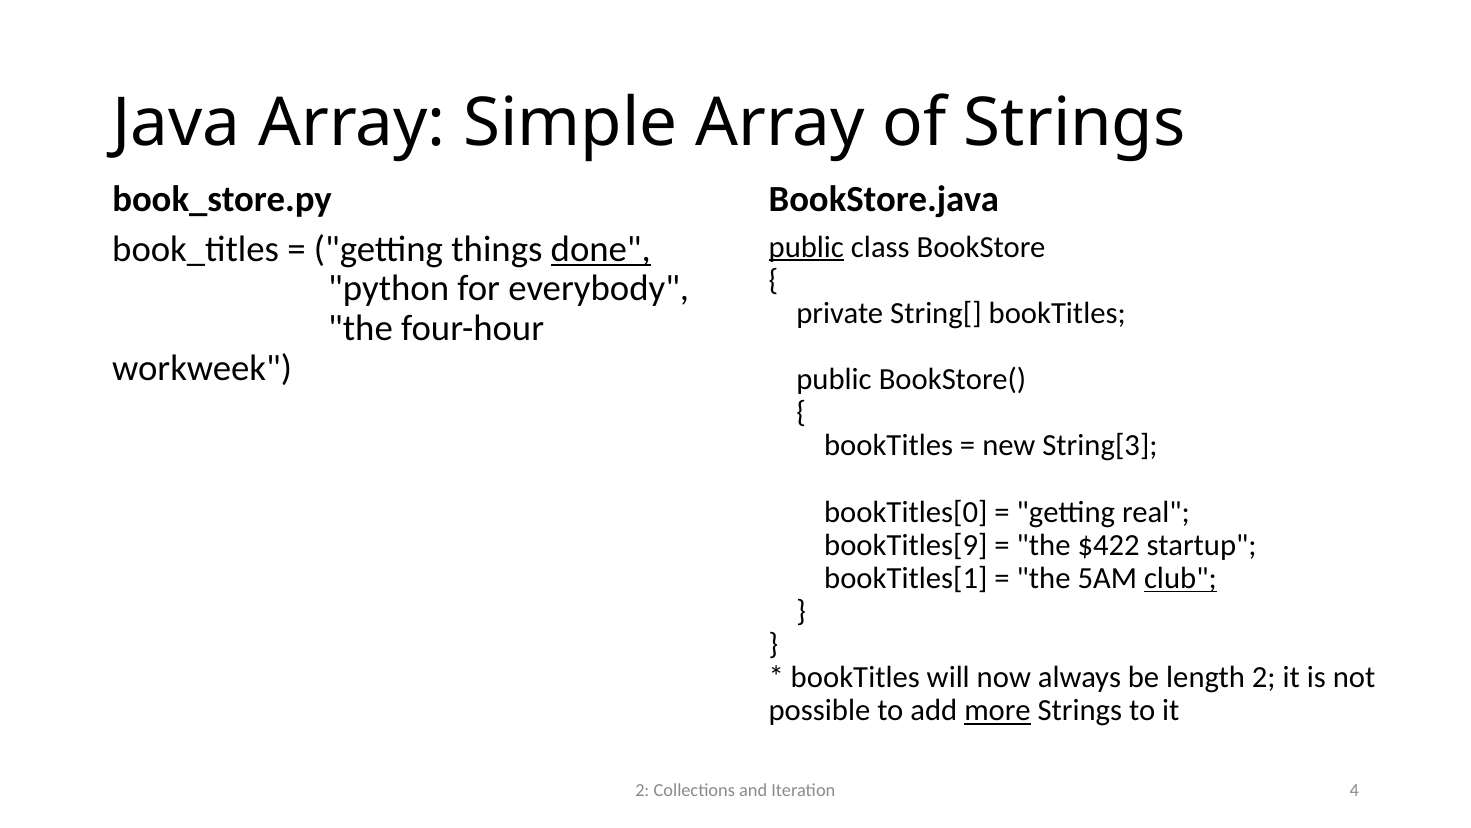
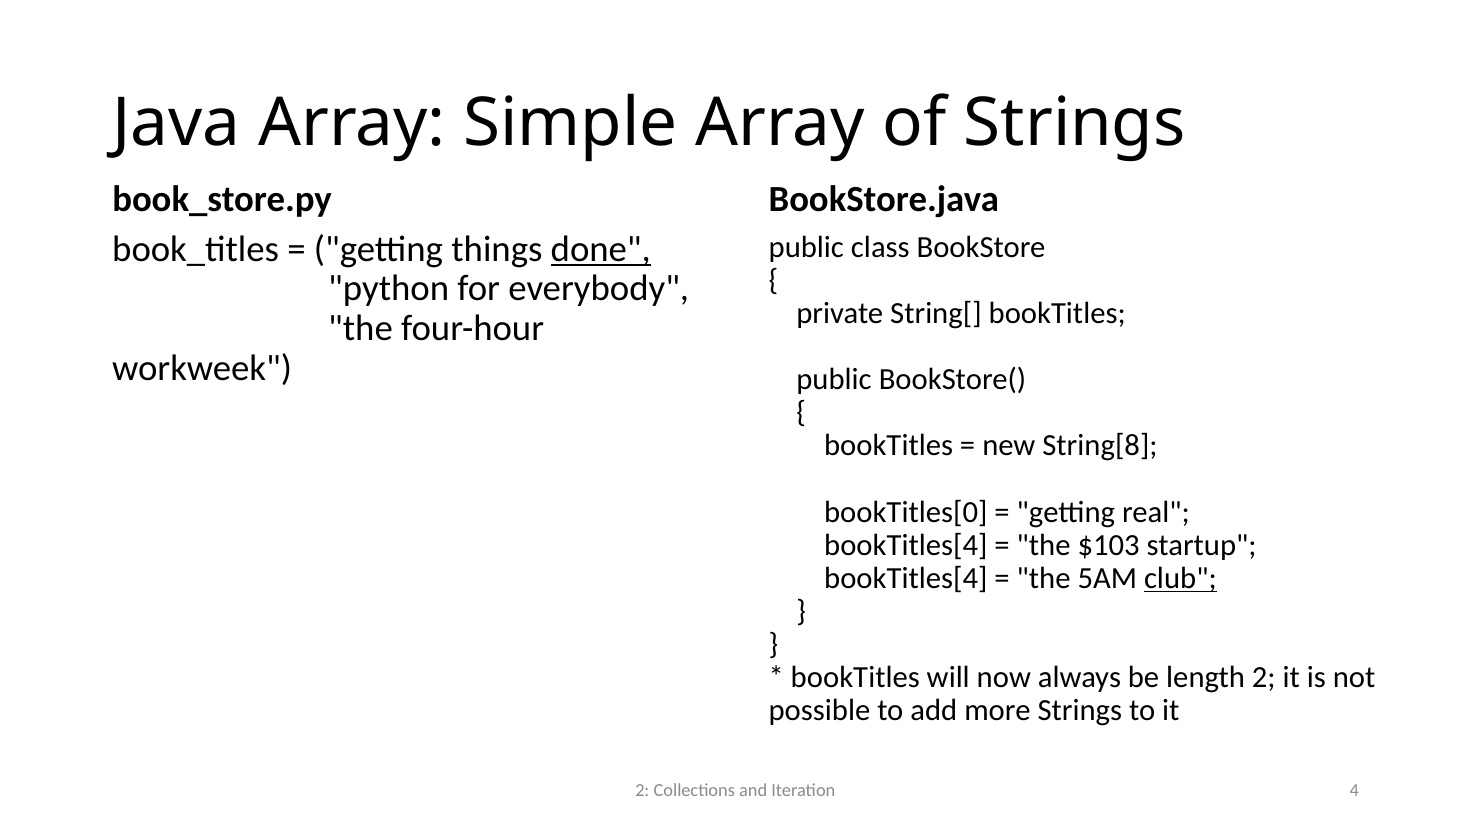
public underline: present -> none (806, 247)
String[3: String[3 -> String[8 (1100, 446)
bookTitles[9: bookTitles[9 -> bookTitles[4 (906, 545)
$422: $422 -> $103 (1109, 545)
bookTitles[1: bookTitles[1 -> bookTitles[4 (906, 578)
more underline: present -> none (998, 710)
